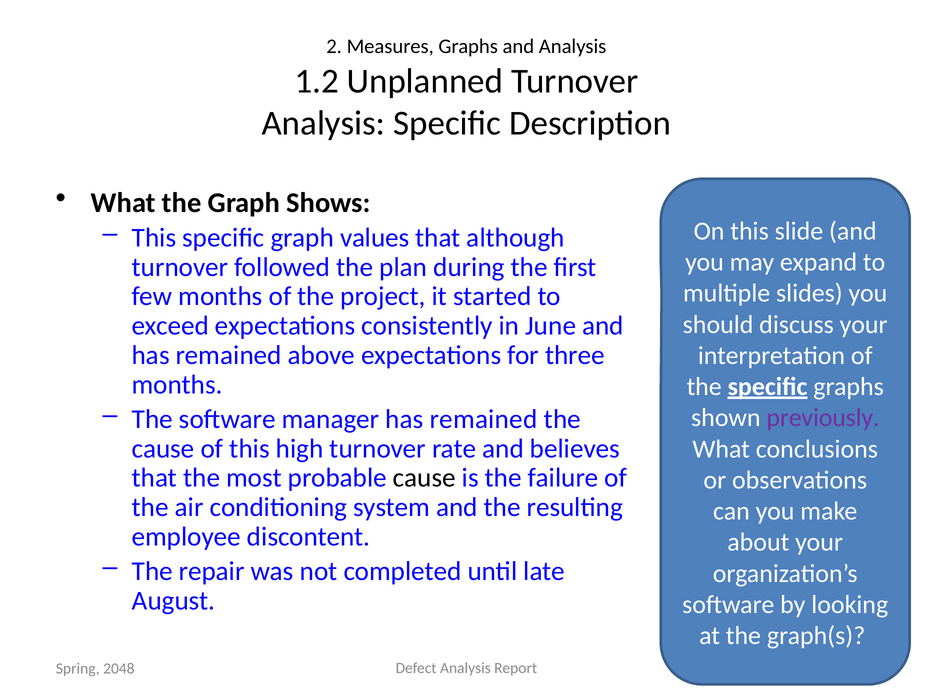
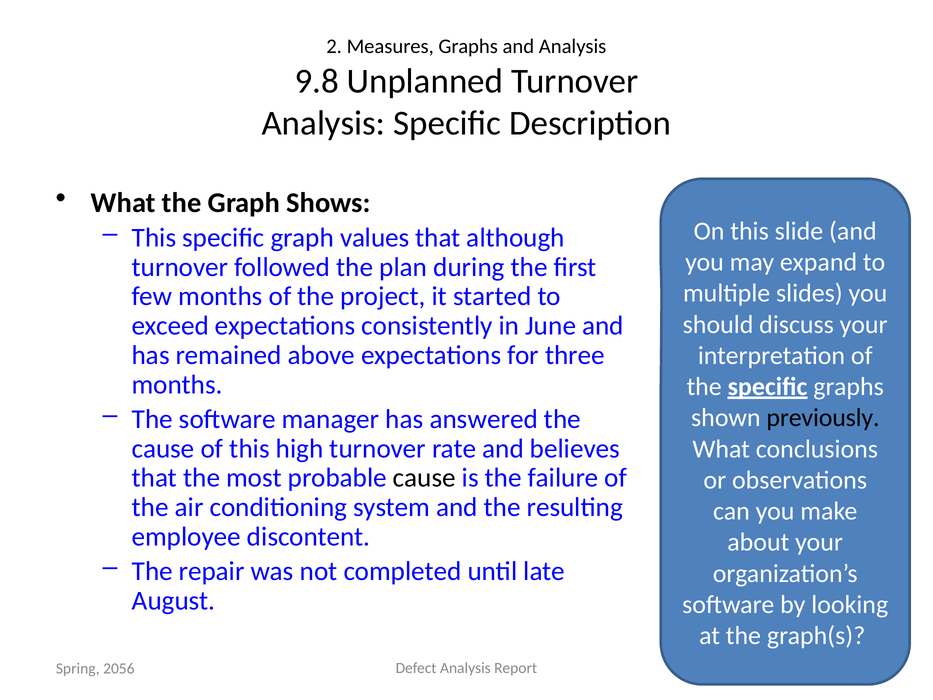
1.2: 1.2 -> 9.8 (317, 81)
manager has remained: remained -> answered (484, 419)
previously colour: purple -> black (823, 418)
2048: 2048 -> 2056 (119, 668)
